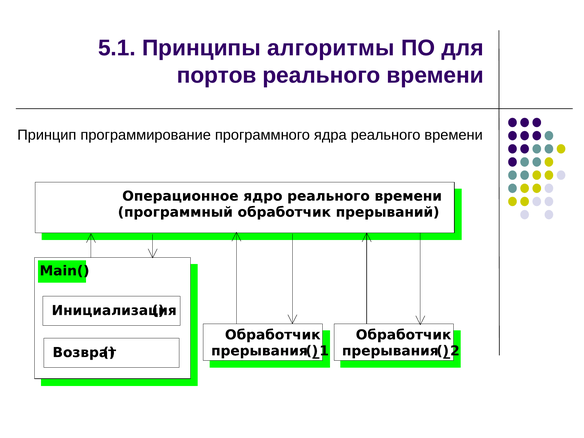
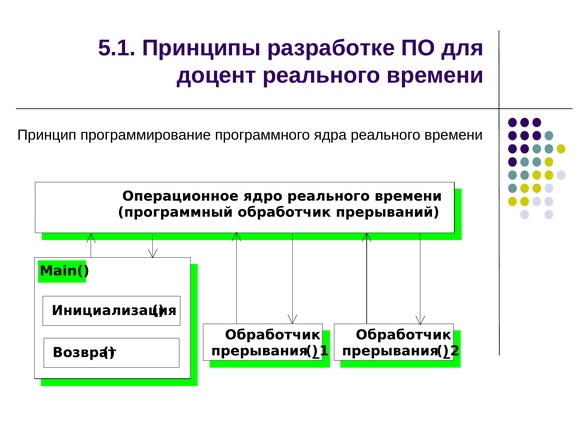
алгоритмы: алгоритмы -> разработке (331, 48)
портов: портов -> доцент (217, 75)
